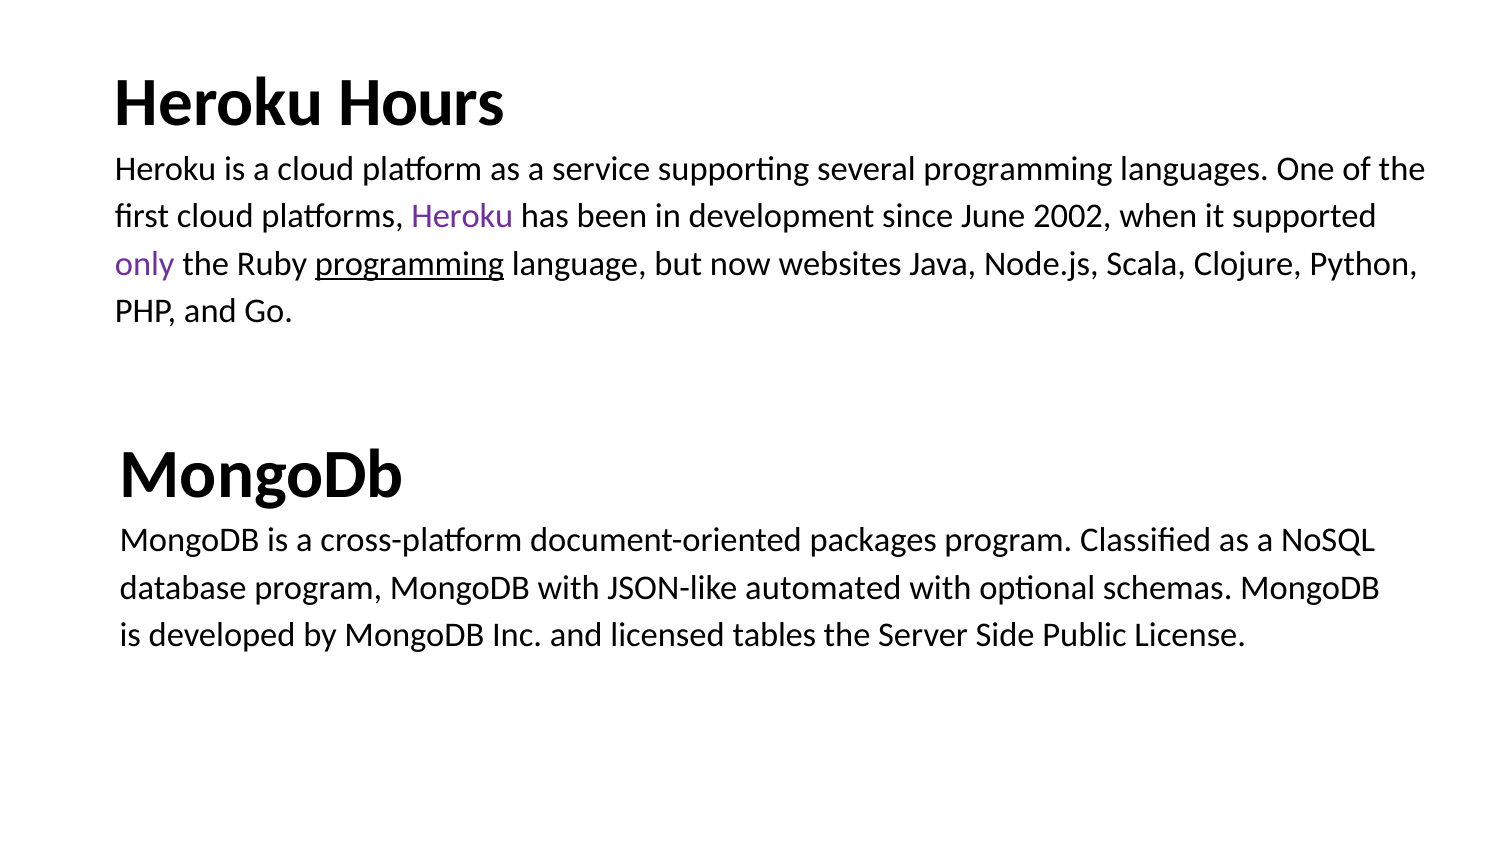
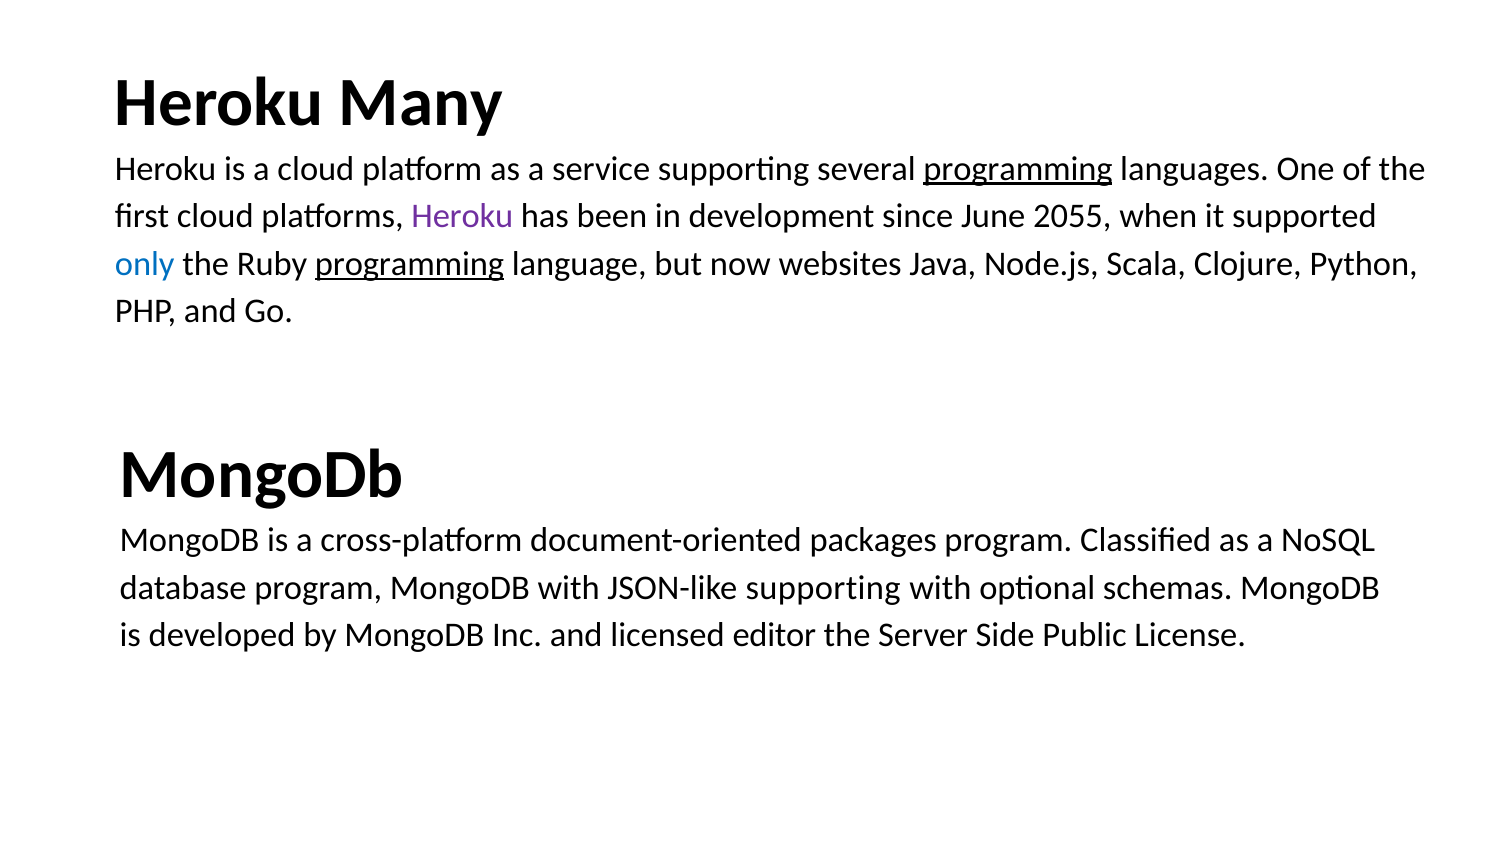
Hours: Hours -> Many (421, 103)
programming underline: none -> present (1018, 169)
2002: 2002 -> 2055 (1072, 216)
only colour: purple -> blue (145, 264)
JSON-like automated: automated -> supporting (823, 588)
tables: tables -> editor (774, 635)
